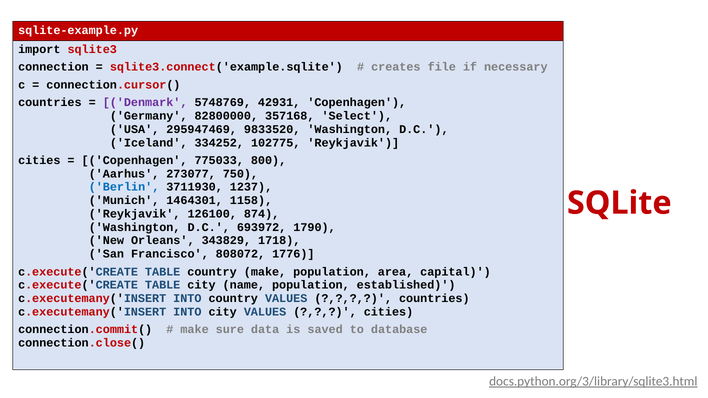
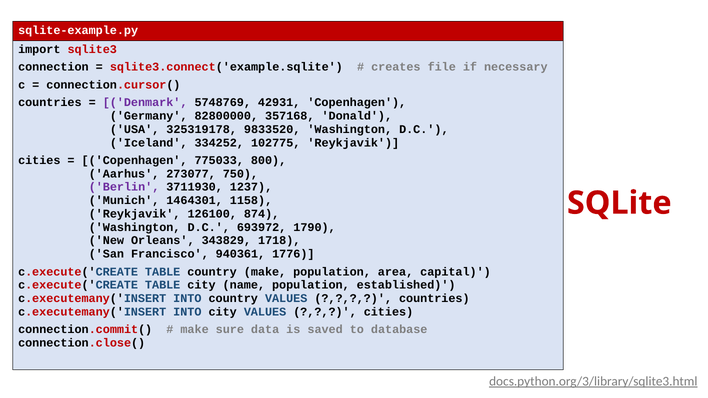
Select: Select -> Donald (357, 116)
295947469: 295947469 -> 325319178 (202, 129)
Berlin colour: blue -> purple (124, 187)
808072: 808072 -> 940361 (240, 254)
